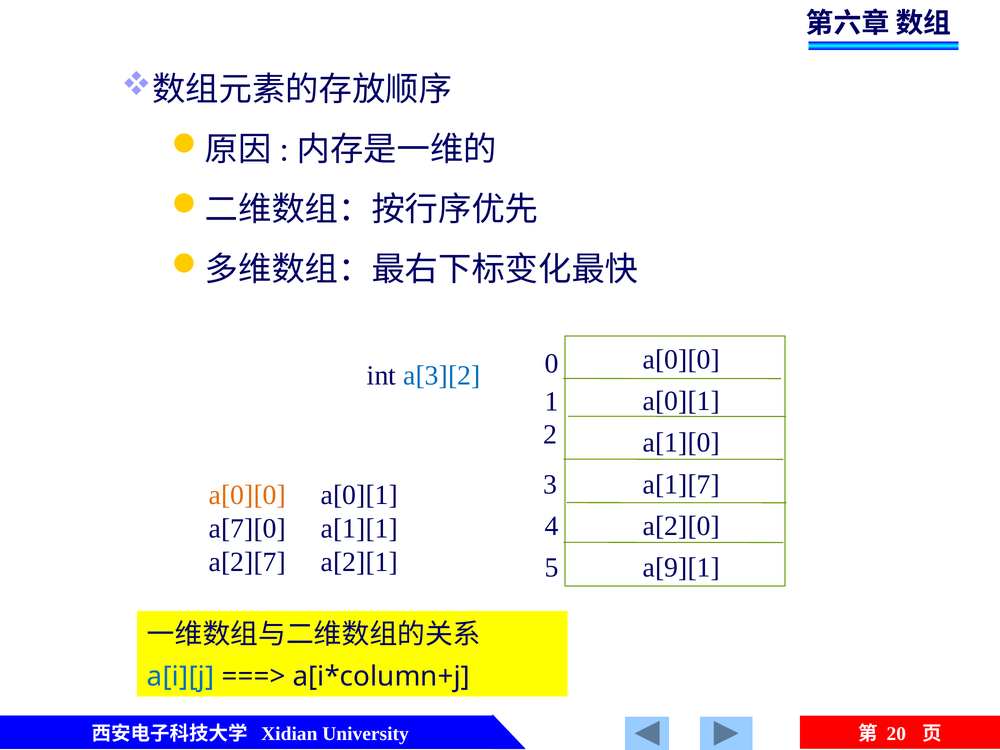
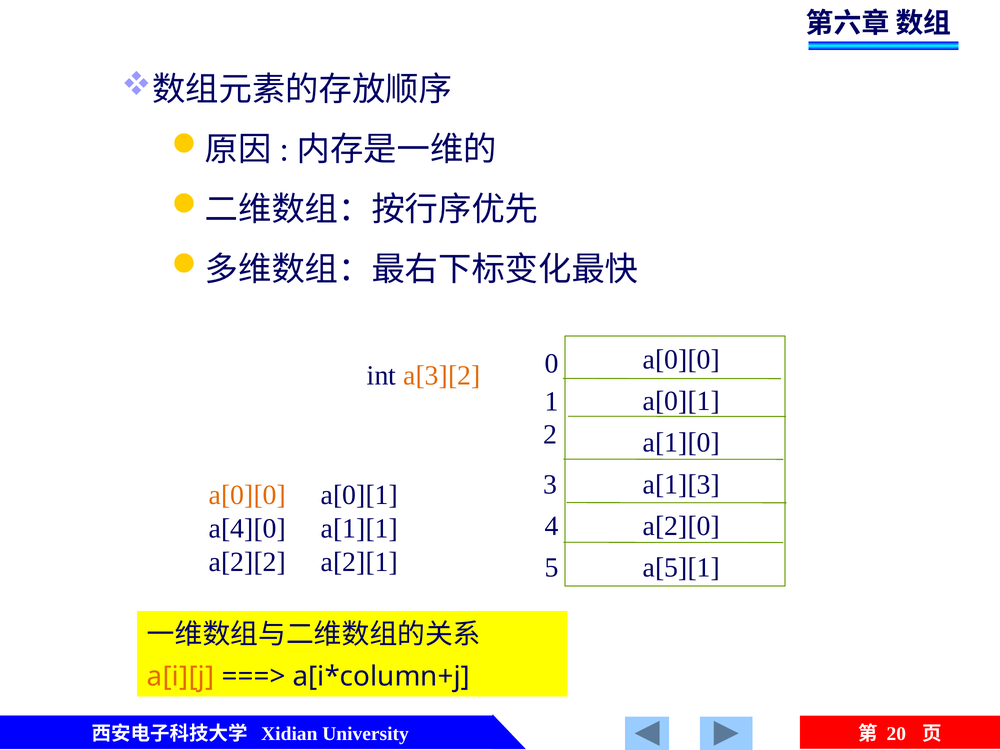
a[3][2 colour: blue -> orange (442, 375)
a[1][7: a[1][7 -> a[1][3 (681, 484)
a[7][0: a[7][0 -> a[4][0 (247, 529)
a[2][7: a[2][7 -> a[2][2 (247, 562)
a[9][1: a[9][1 -> a[5][1 (681, 568)
a[i][j colour: blue -> orange (181, 676)
